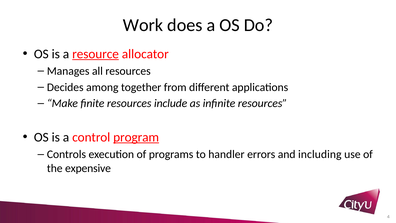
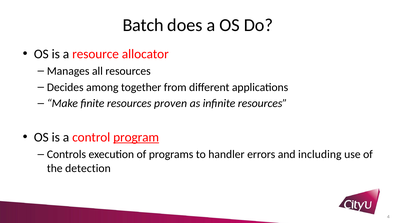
Work: Work -> Batch (143, 25)
resource underline: present -> none (96, 54)
include: include -> proven (171, 103)
expensive: expensive -> detection (88, 168)
